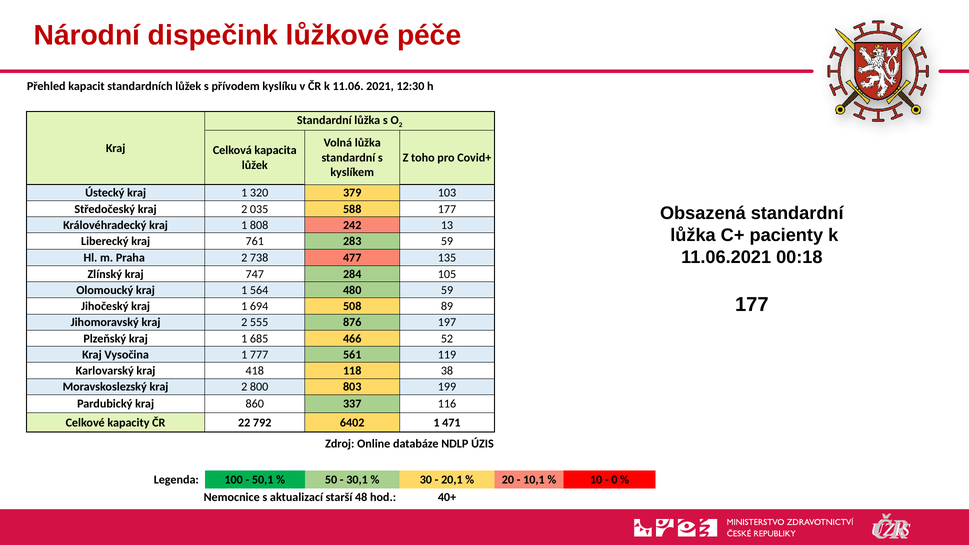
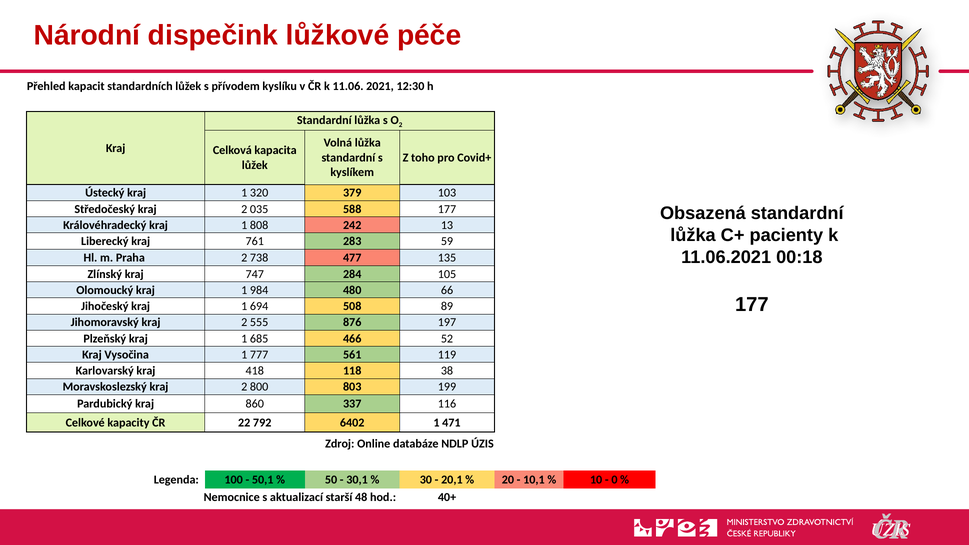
564: 564 -> 984 (259, 290)
480 59: 59 -> 66 (447, 290)
